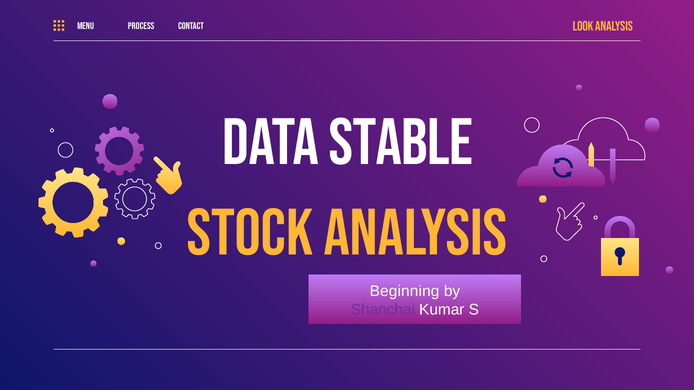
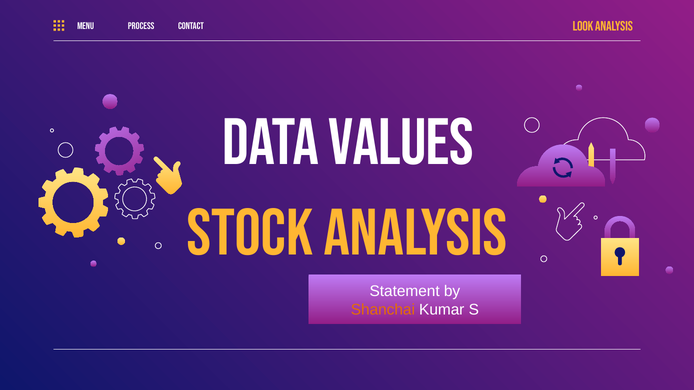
STABLE: STABLE -> VALUES (401, 143)
Beginning: Beginning -> Statement (405, 292)
Shanchai colour: purple -> orange (383, 310)
